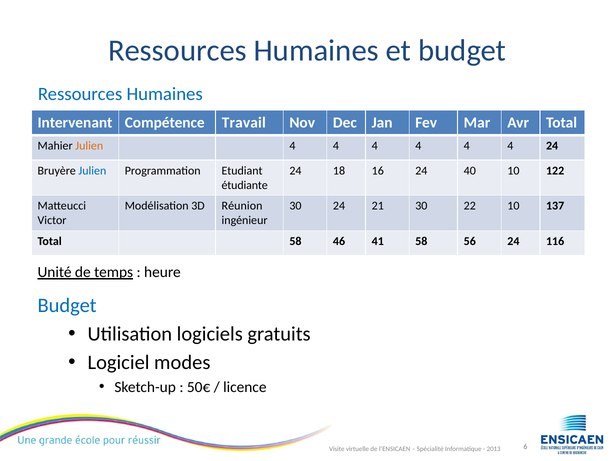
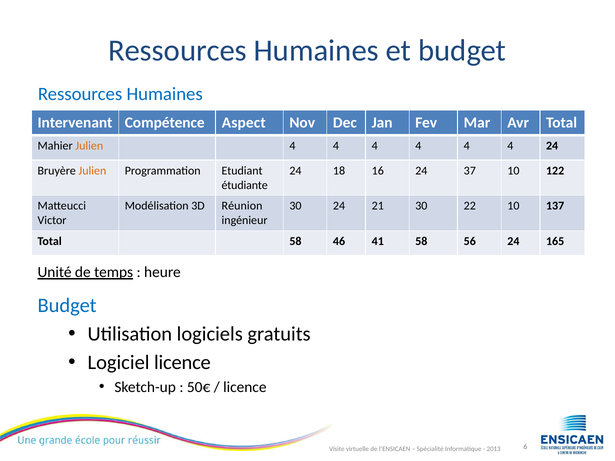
Travail: Travail -> Aspect (244, 123)
Julien colour: blue -> orange (92, 171)
40: 40 -> 37 (470, 171)
116: 116 -> 165 (555, 241)
Logiciel modes: modes -> licence (182, 363)
